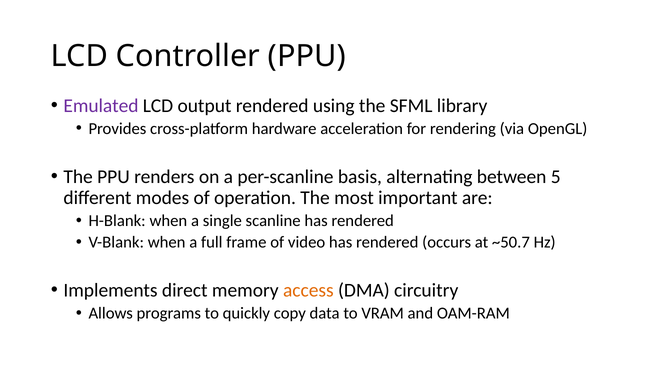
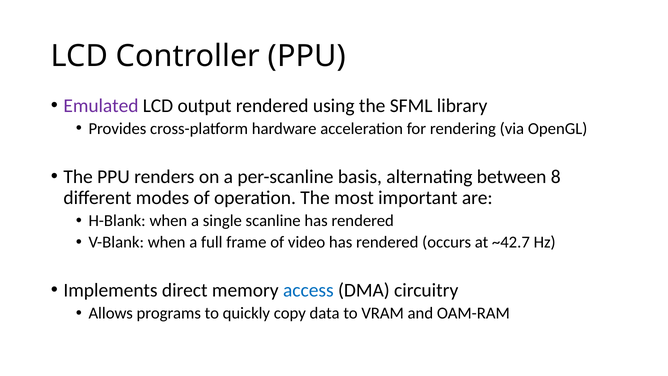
5: 5 -> 8 (556, 176)
~50.7: ~50.7 -> ~42.7 (511, 242)
access colour: orange -> blue (308, 290)
